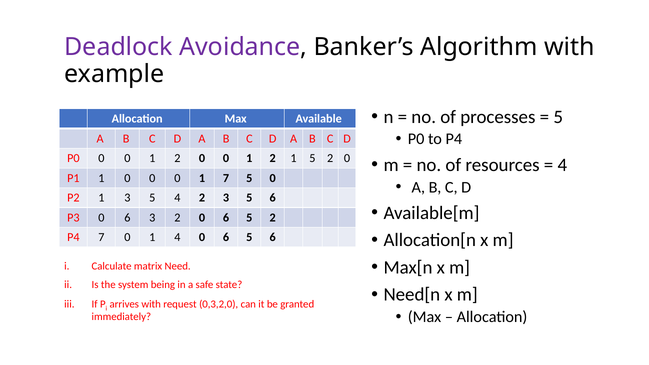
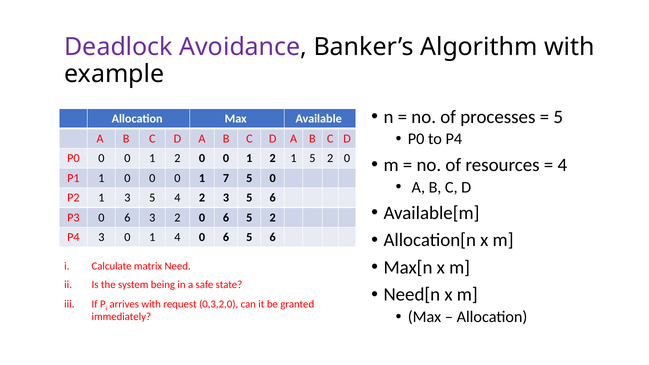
P4 7: 7 -> 3 (101, 237)
